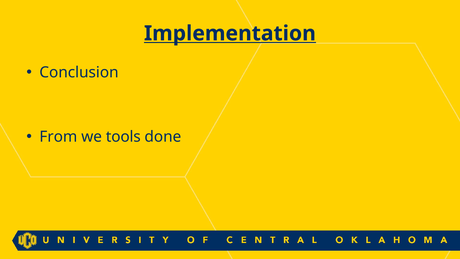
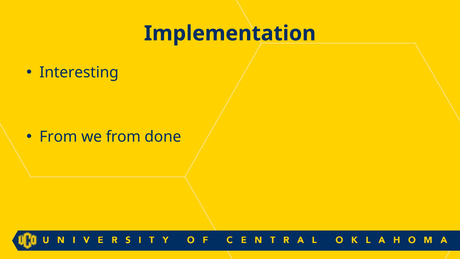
Implementation underline: present -> none (230, 33)
Conclusion: Conclusion -> Interesting (79, 72)
we tools: tools -> from (123, 137)
